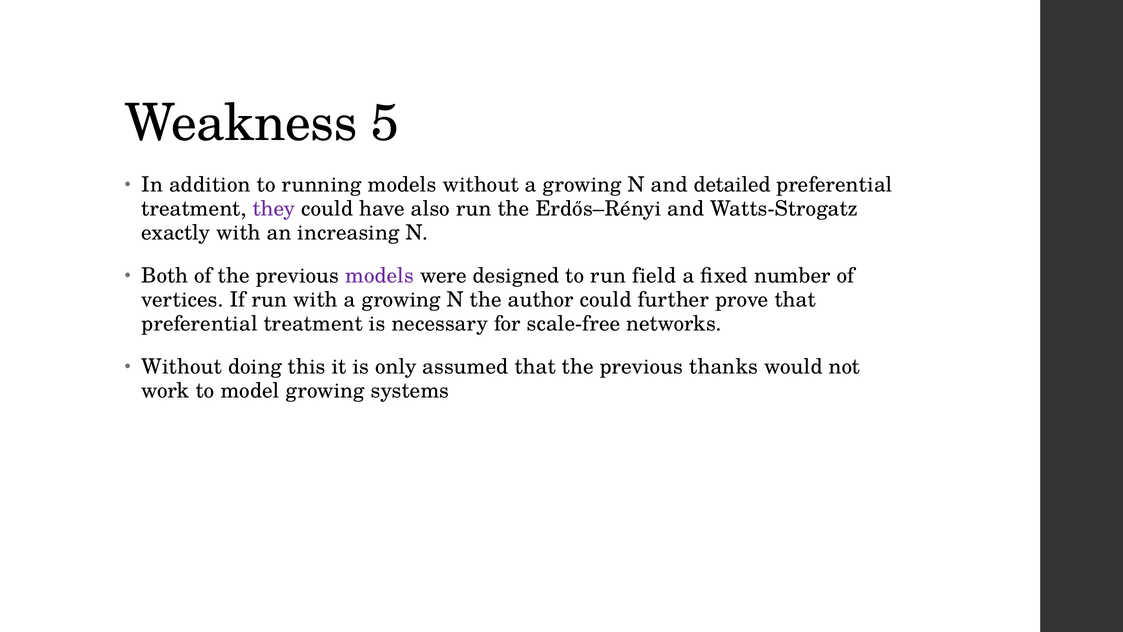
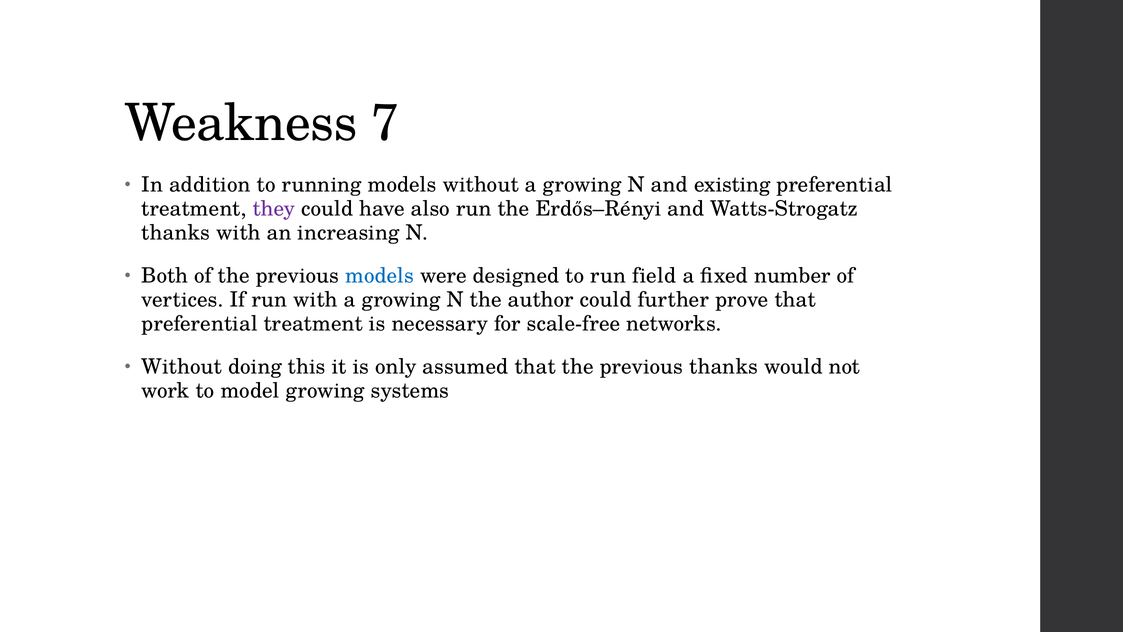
5: 5 -> 7 (385, 123)
detailed: detailed -> existing (732, 185)
exactly: exactly -> thanks (176, 233)
models colour: purple -> blue (380, 276)
